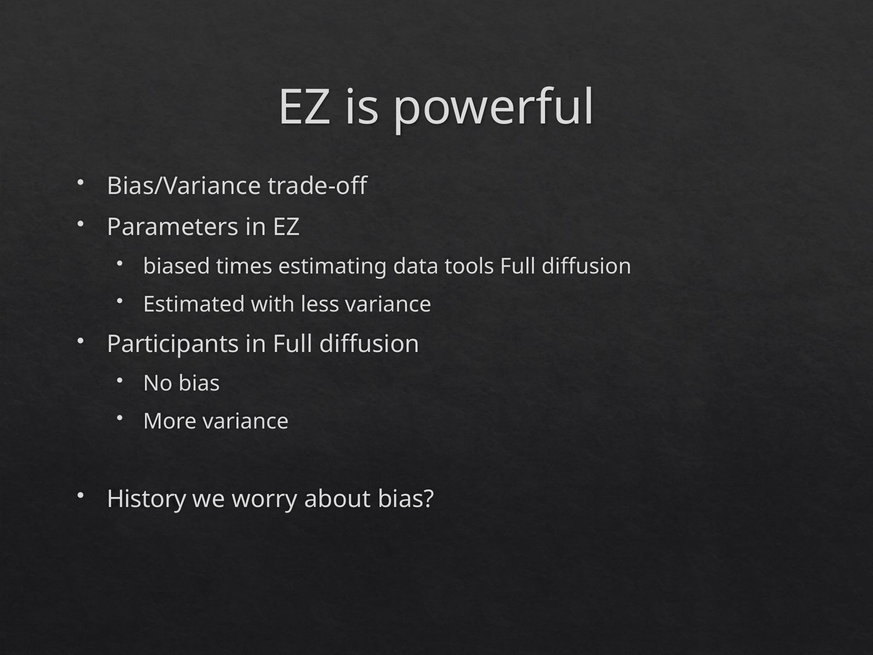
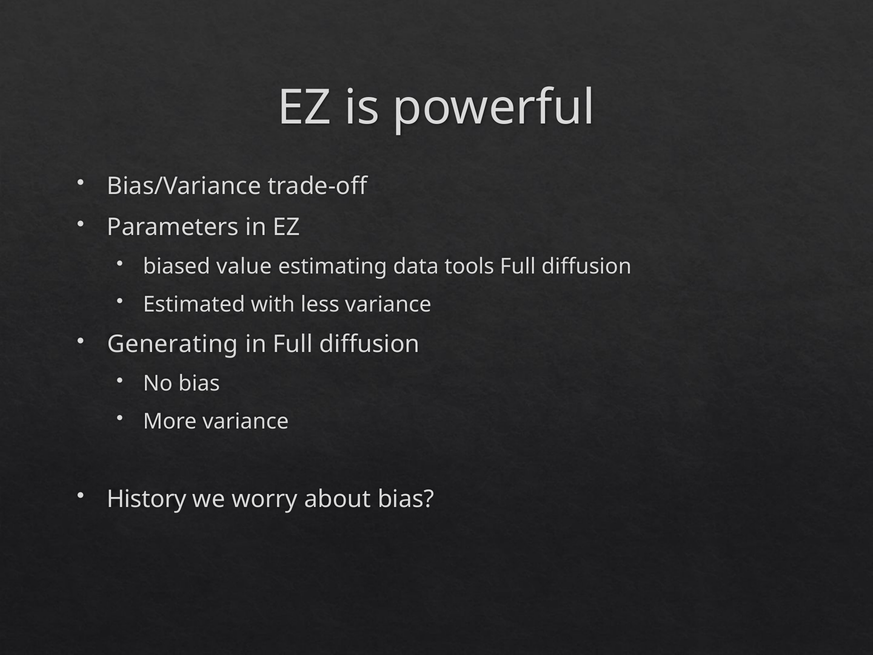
times: times -> value (244, 266)
Participants: Participants -> Generating (173, 344)
